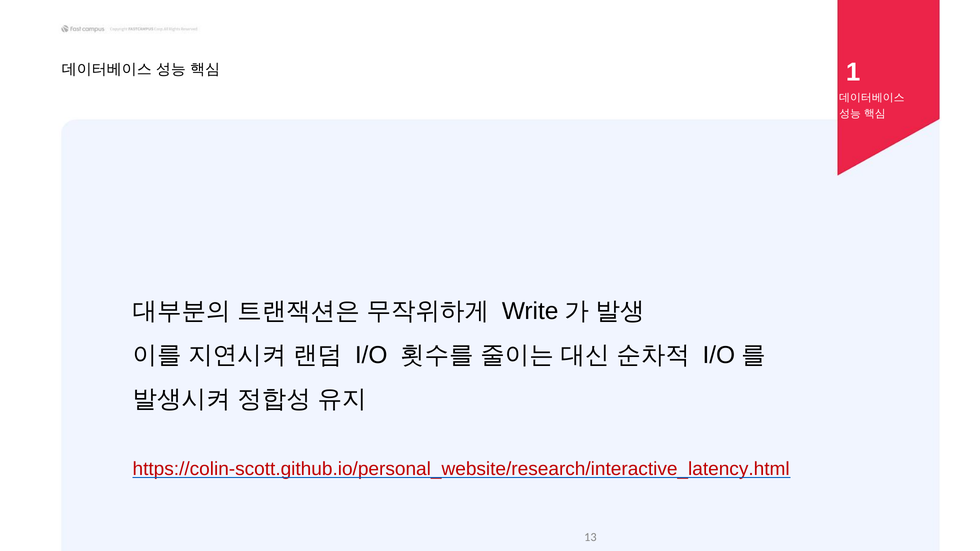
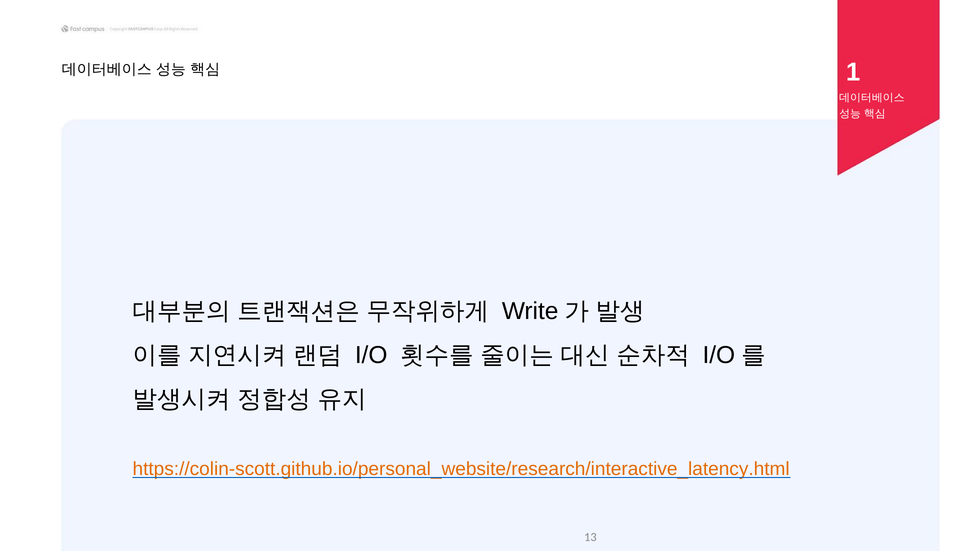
https://colin-scott.github.io/personal_website/research/interactive_latency.html colour: red -> orange (461, 469)
